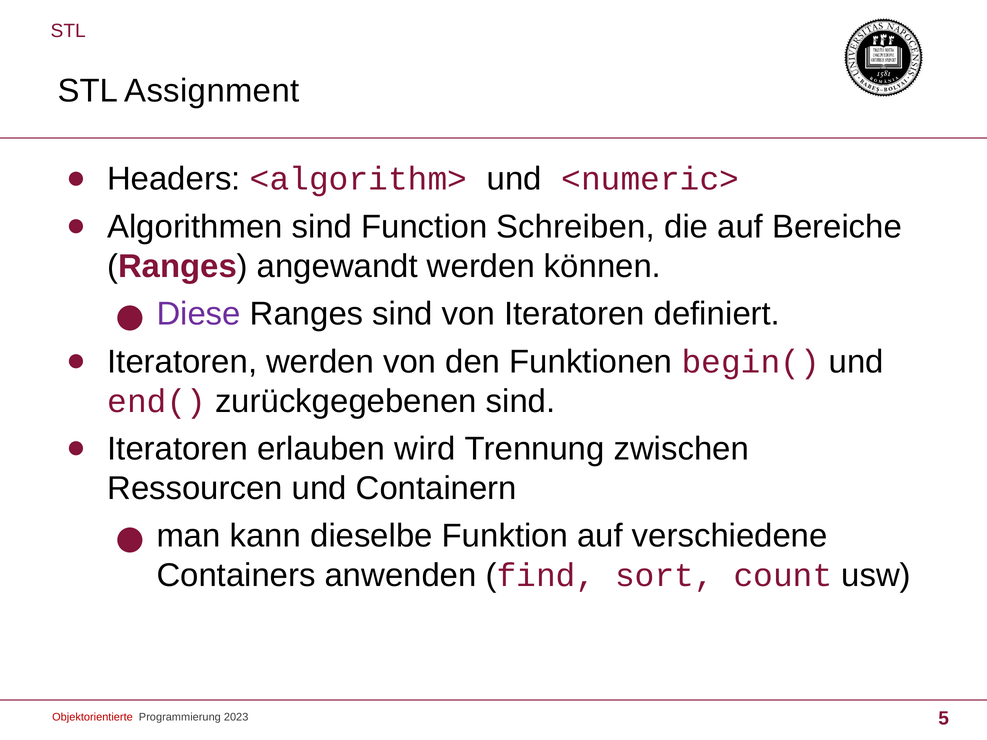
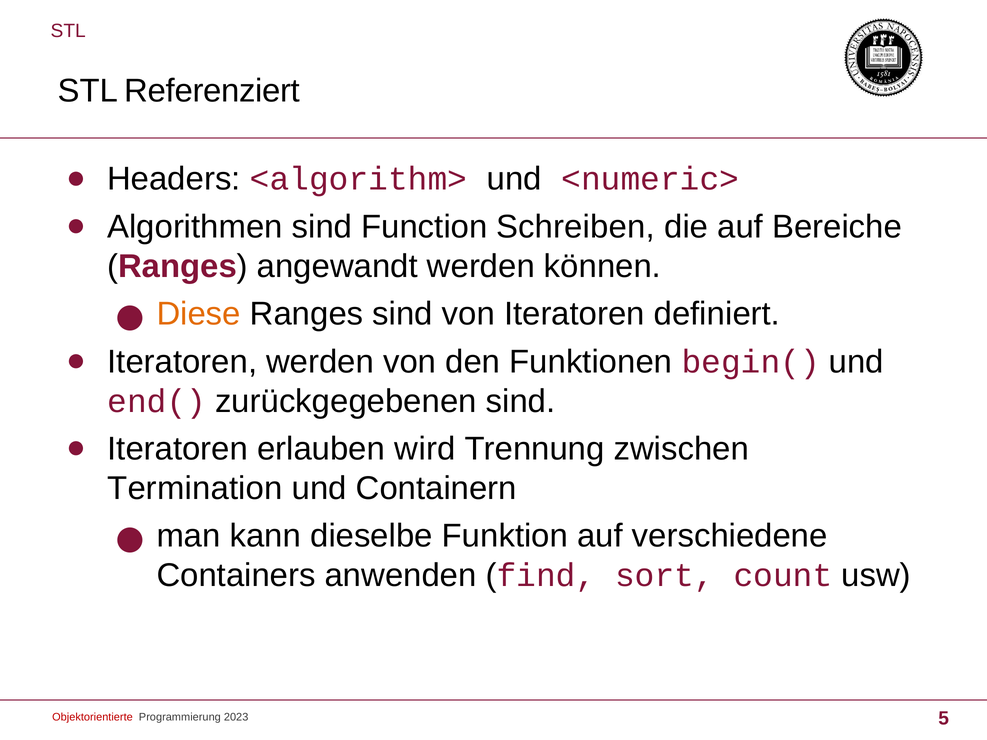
Assignment: Assignment -> Referenziert (212, 91)
Diese colour: purple -> orange (199, 314)
Ressourcen: Ressourcen -> Termination (195, 489)
